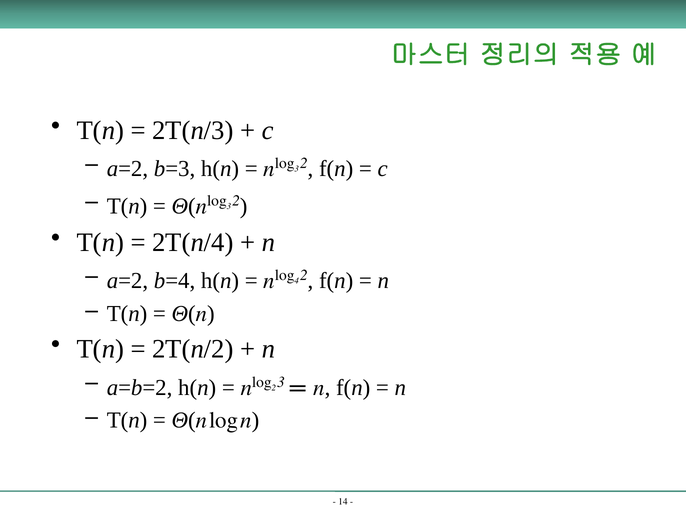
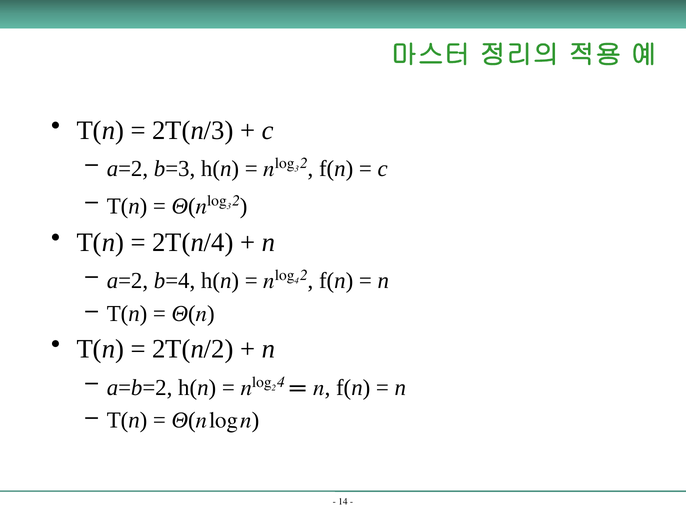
2 3: 3 -> 4 (281, 382)
